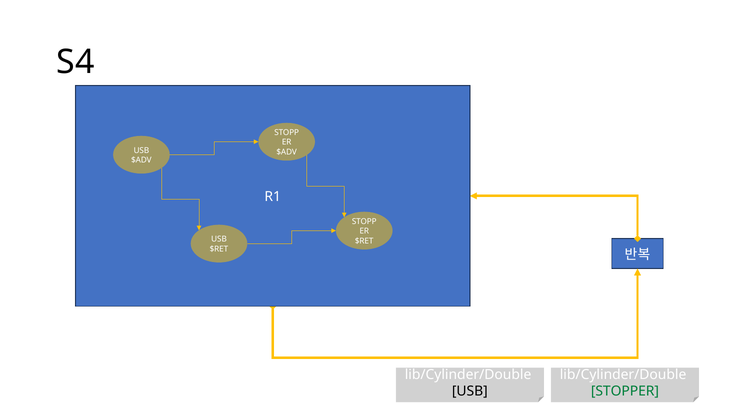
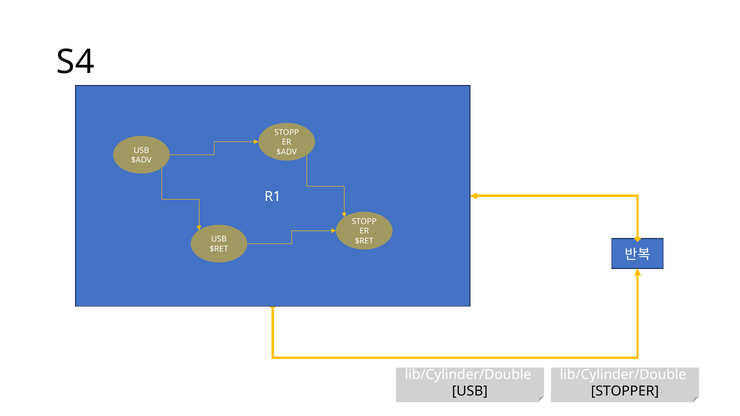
STOPPER colour: green -> black (625, 392)
